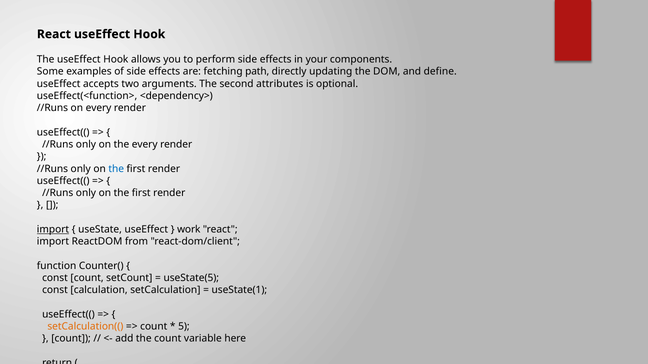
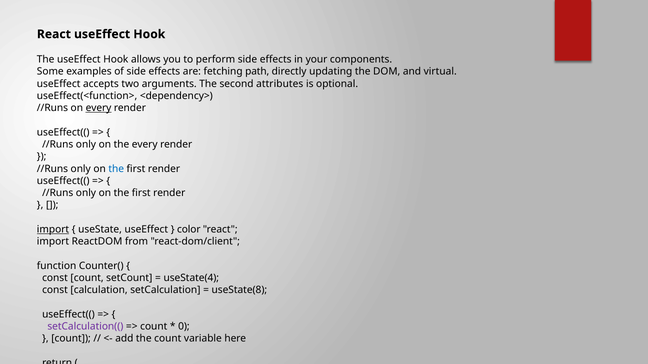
define: define -> virtual (440, 72)
every underline: none -> present (99, 108)
work: work -> color (189, 230)
useState(5: useState(5 -> useState(4 (191, 278)
useState(1: useState(1 -> useState(8 (239, 290)
setCalculation(( colour: orange -> purple (85, 327)
5: 5 -> 0 (184, 327)
